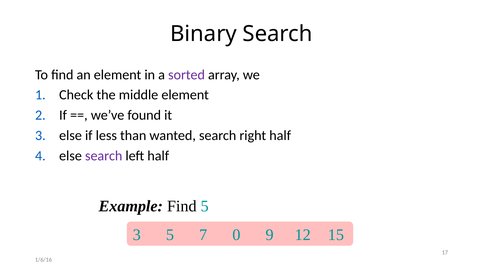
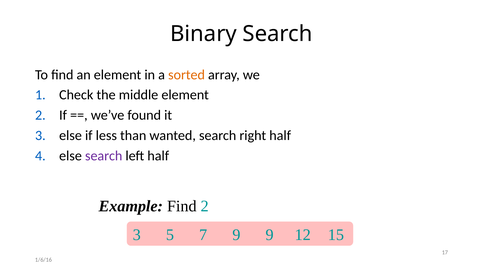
sorted colour: purple -> orange (187, 75)
Find 5: 5 -> 2 (205, 206)
7 0: 0 -> 9 (236, 234)
